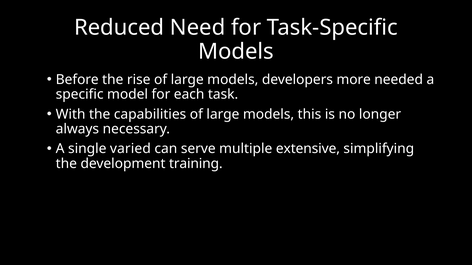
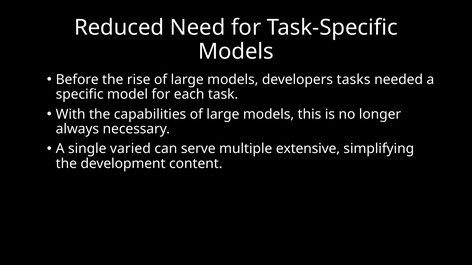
more: more -> tasks (354, 80)
training: training -> content (196, 164)
